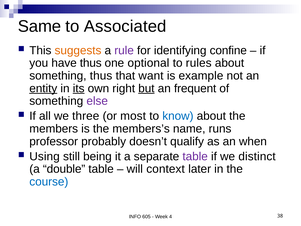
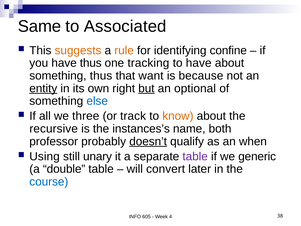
rule colour: purple -> orange (124, 50)
optional: optional -> tracking (148, 63)
to rules: rules -> have (199, 63)
example: example -> because (201, 76)
its underline: present -> none (79, 88)
frequent: frequent -> optional (195, 88)
else colour: purple -> blue (97, 101)
most: most -> track (133, 116)
know colour: blue -> orange (178, 116)
members: members -> recursive (54, 129)
members’s: members’s -> instances’s (141, 129)
runs: runs -> both (220, 129)
doesn’t underline: none -> present (148, 141)
being: being -> unary (98, 156)
distinct: distinct -> generic (257, 156)
context: context -> convert (166, 169)
